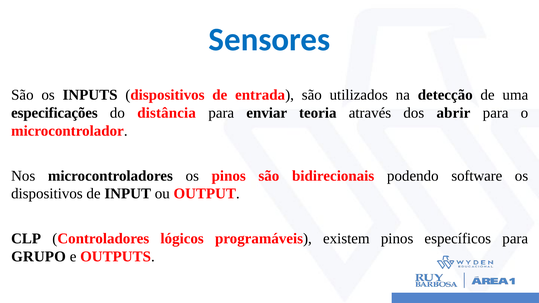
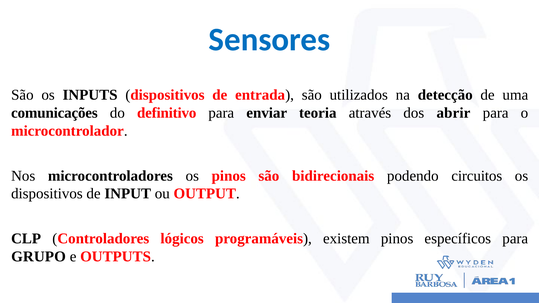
especificações: especificações -> comunicações (54, 113)
distância: distância -> definitivo (167, 113)
software: software -> circuitos (477, 176)
